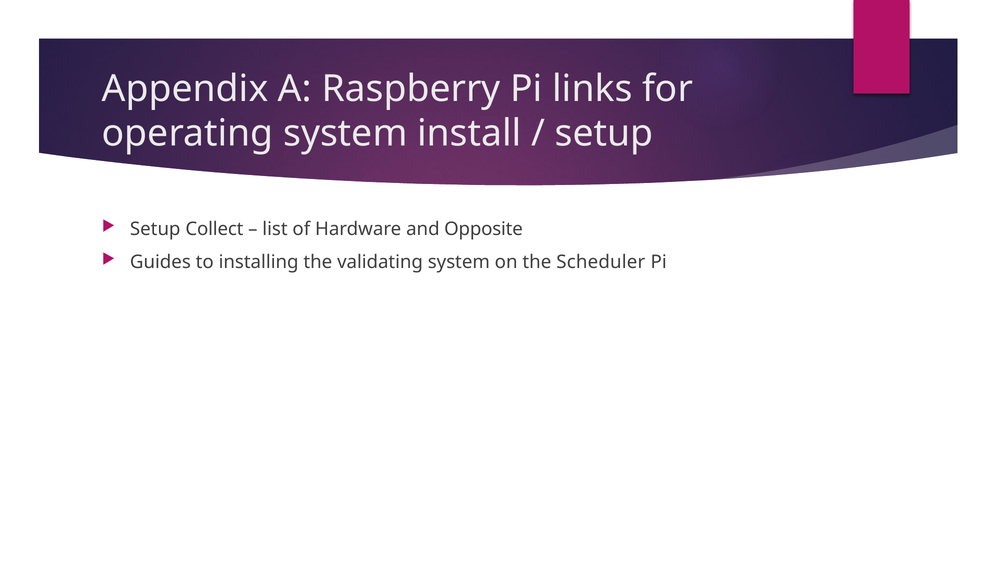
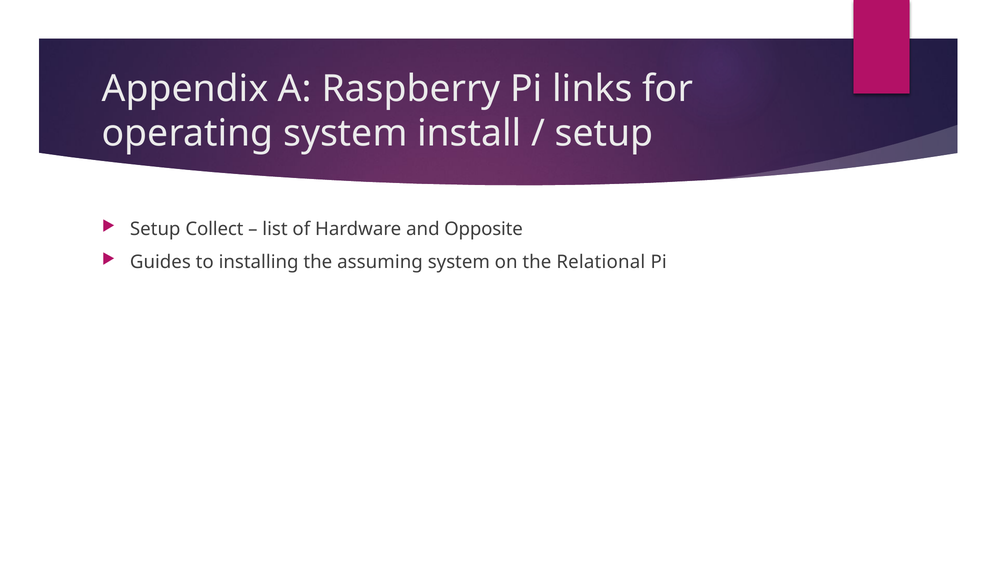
validating: validating -> assuming (380, 262)
Scheduler: Scheduler -> Relational (601, 262)
